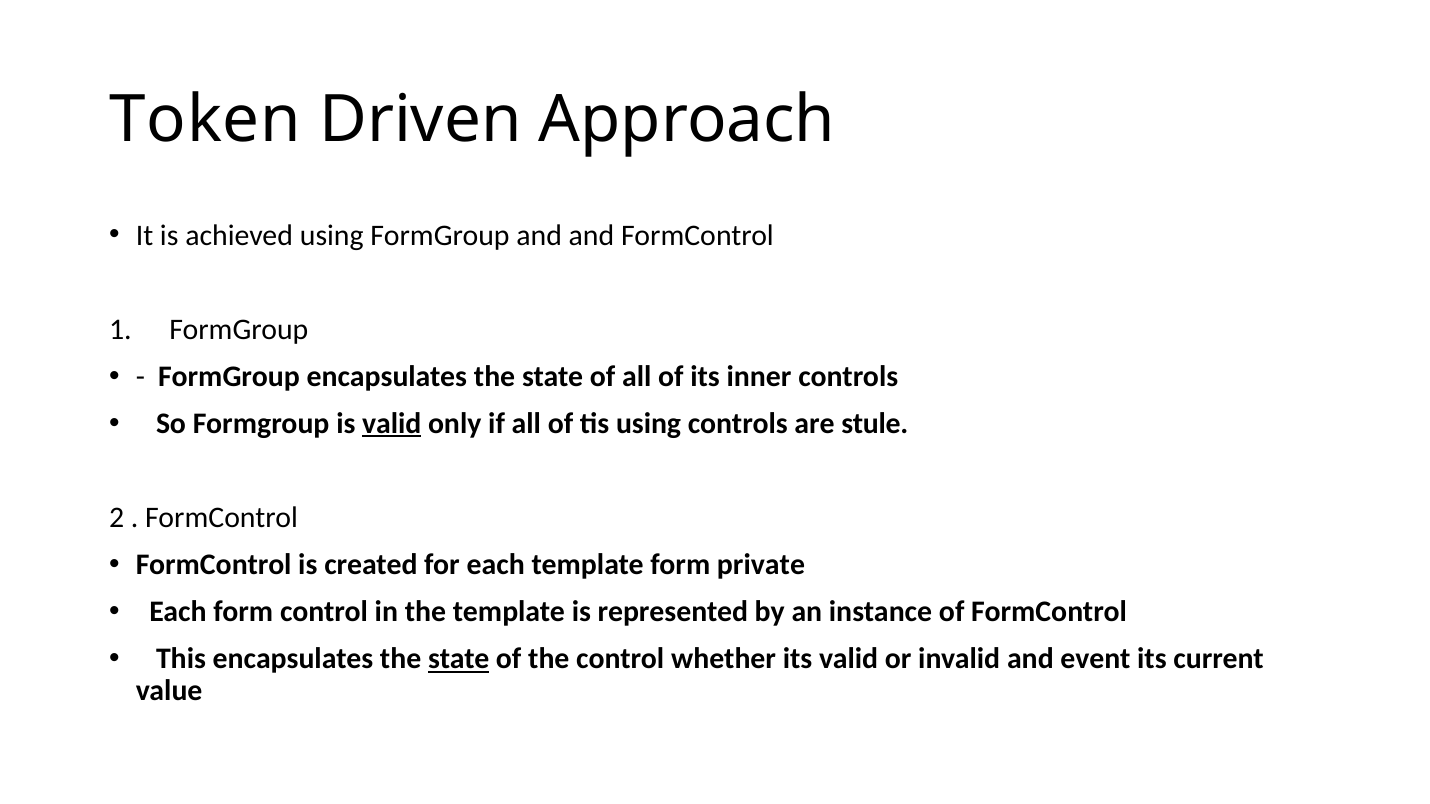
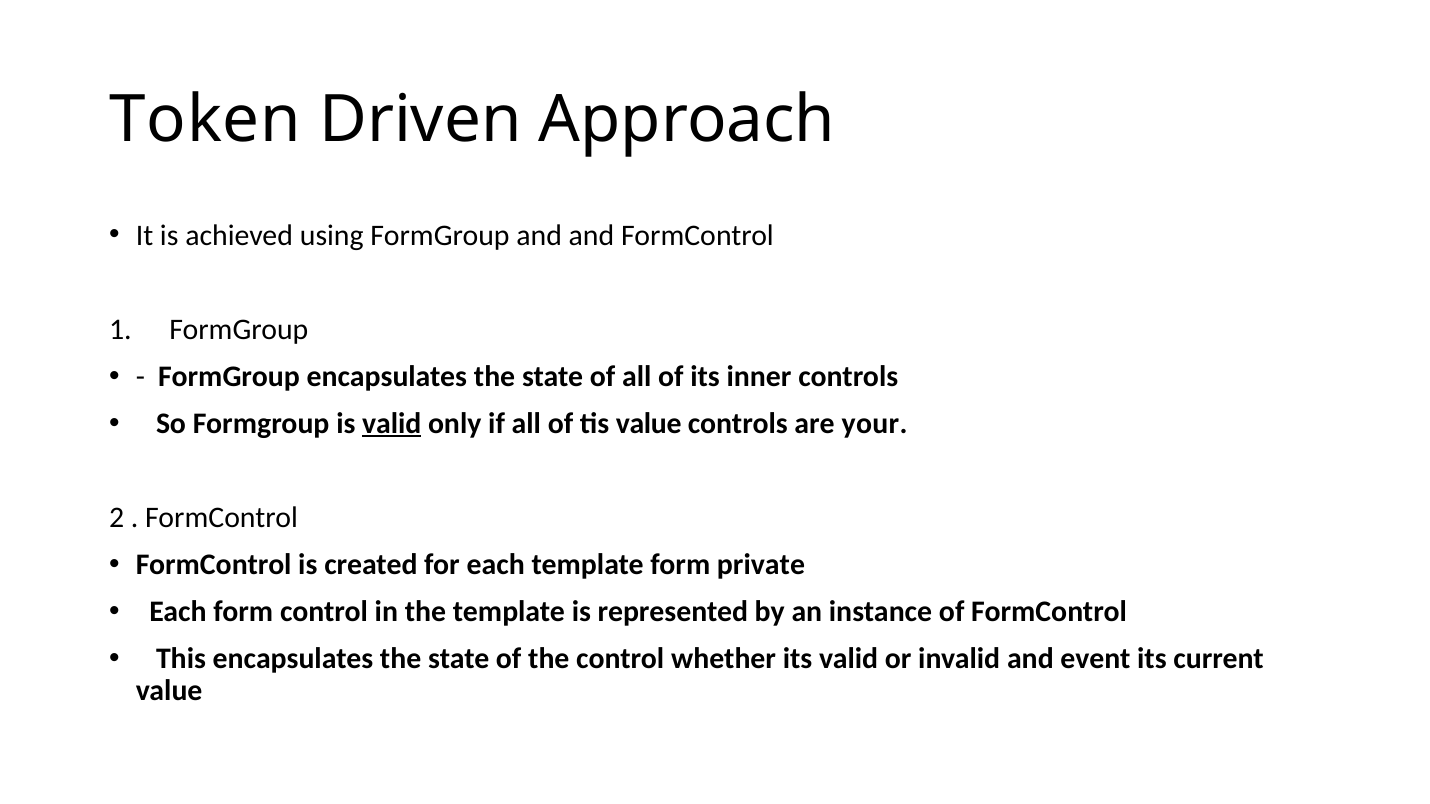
tis using: using -> value (649, 424)
stule: stule -> your (875, 424)
state underline: present -> none (459, 659)
